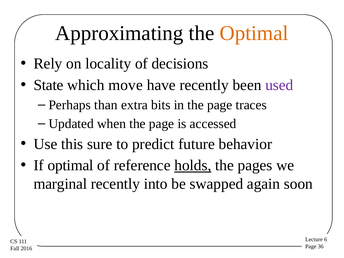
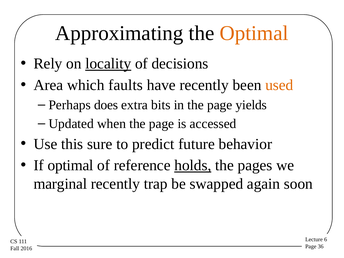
locality underline: none -> present (108, 64)
State: State -> Area (48, 85)
move: move -> faults (126, 85)
used colour: purple -> orange (279, 85)
than: than -> does (106, 105)
traces: traces -> yields (251, 105)
into: into -> trap (156, 184)
